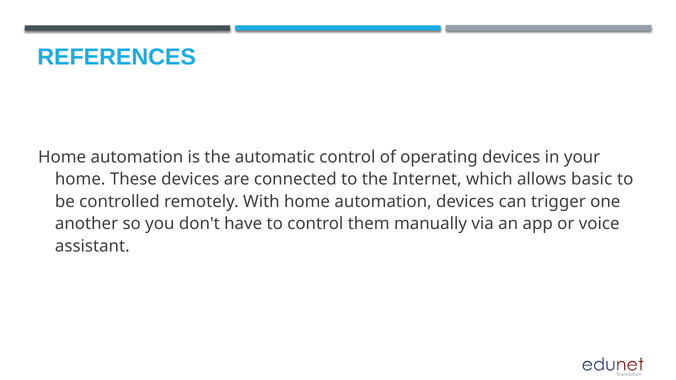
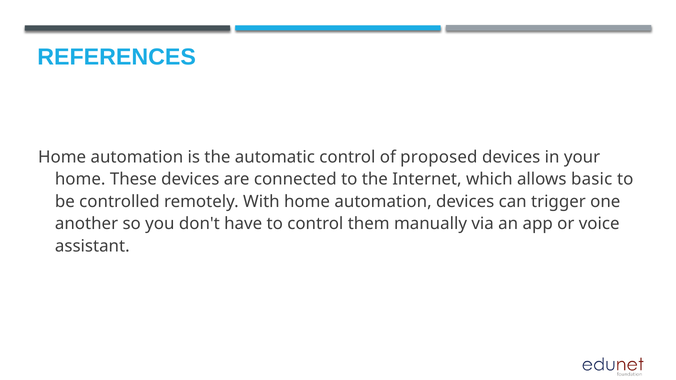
operating: operating -> proposed (439, 157)
